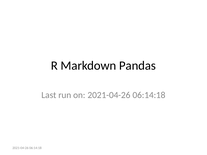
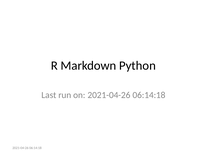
Pandas: Pandas -> Python (137, 66)
